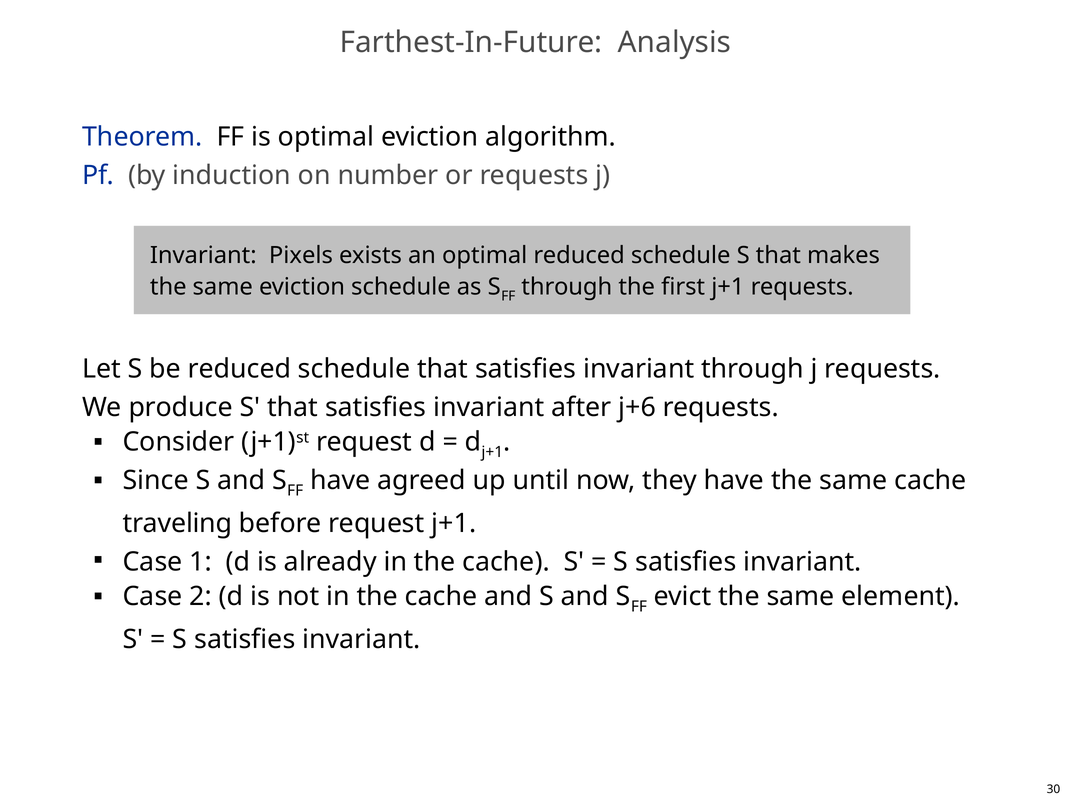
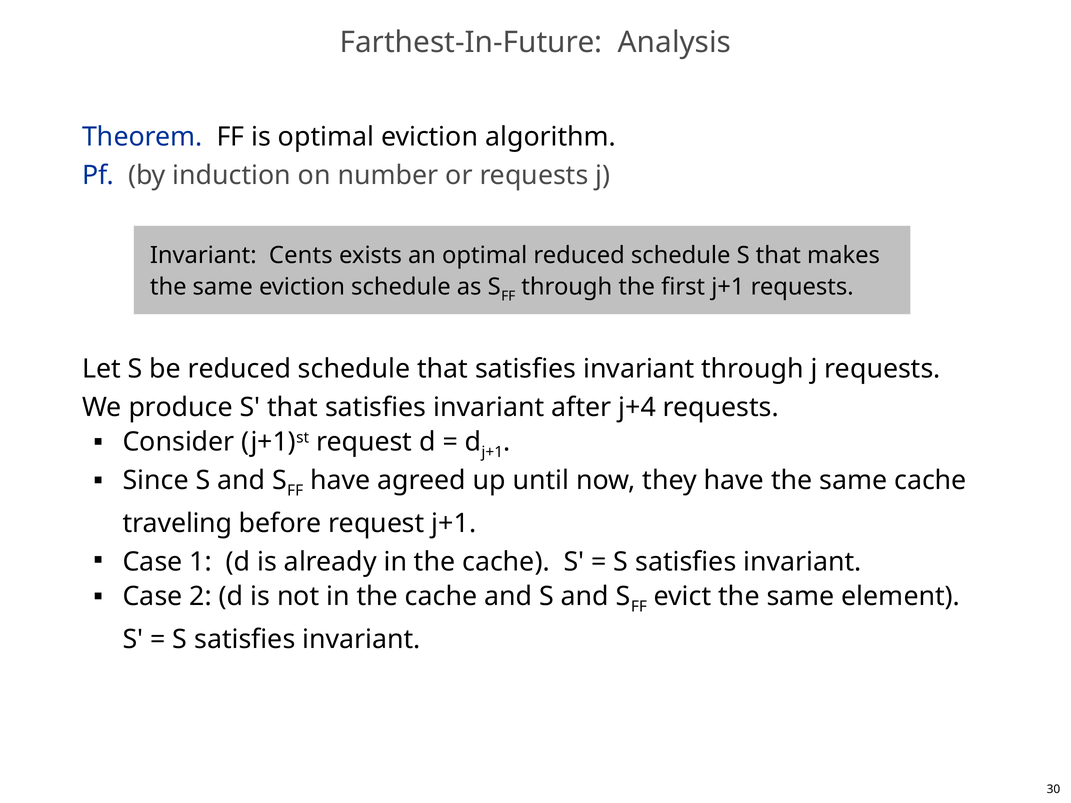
Pixels: Pixels -> Cents (301, 255)
j+6: j+6 -> j+4 (637, 408)
